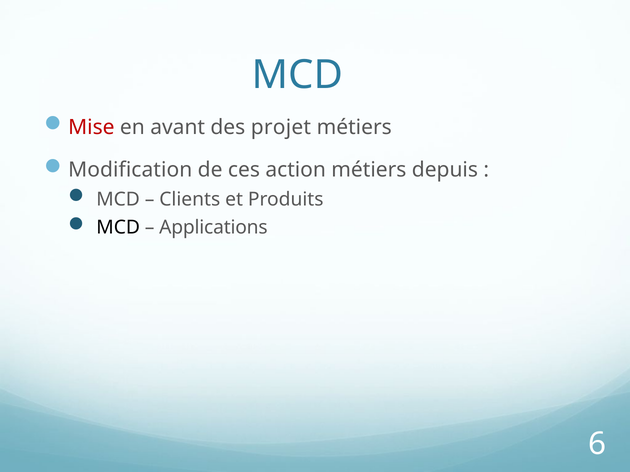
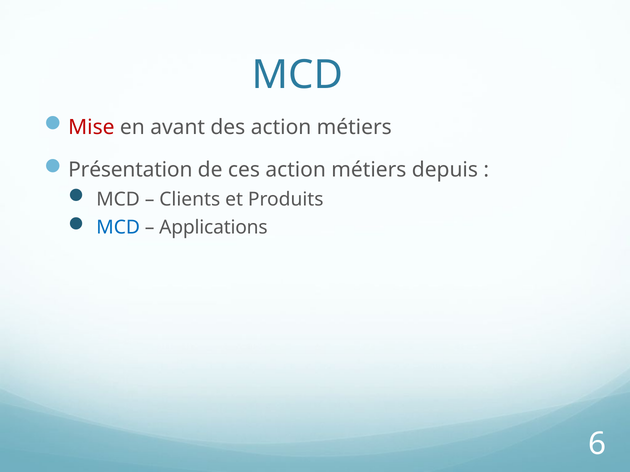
des projet: projet -> action (281, 127)
Modification: Modification -> Présentation (130, 170)
MCD colour: black -> blue (118, 228)
